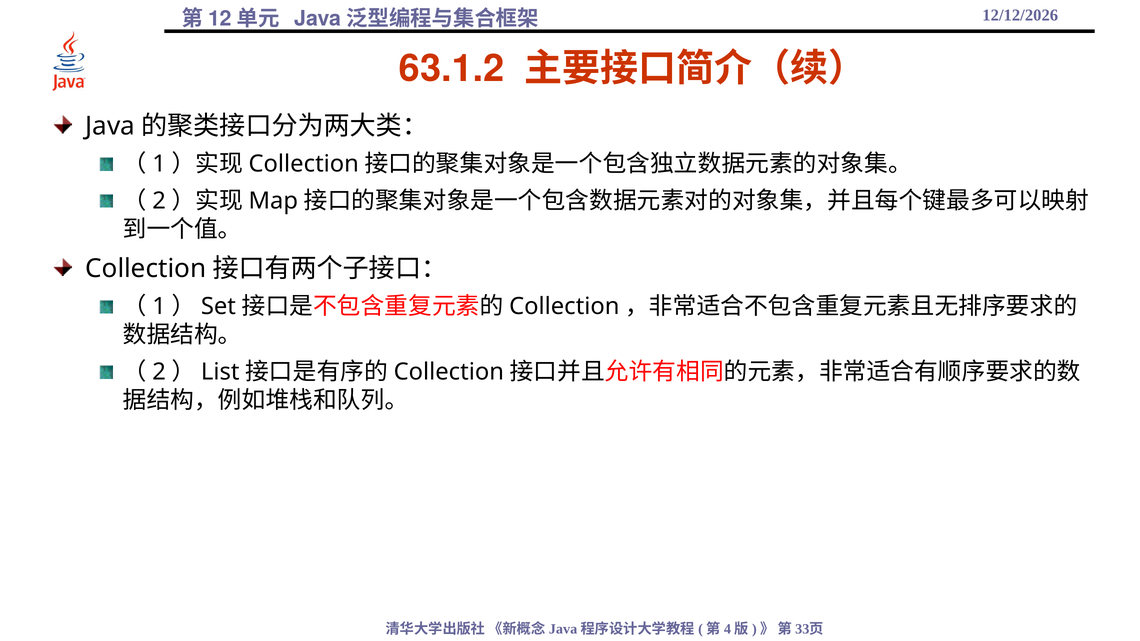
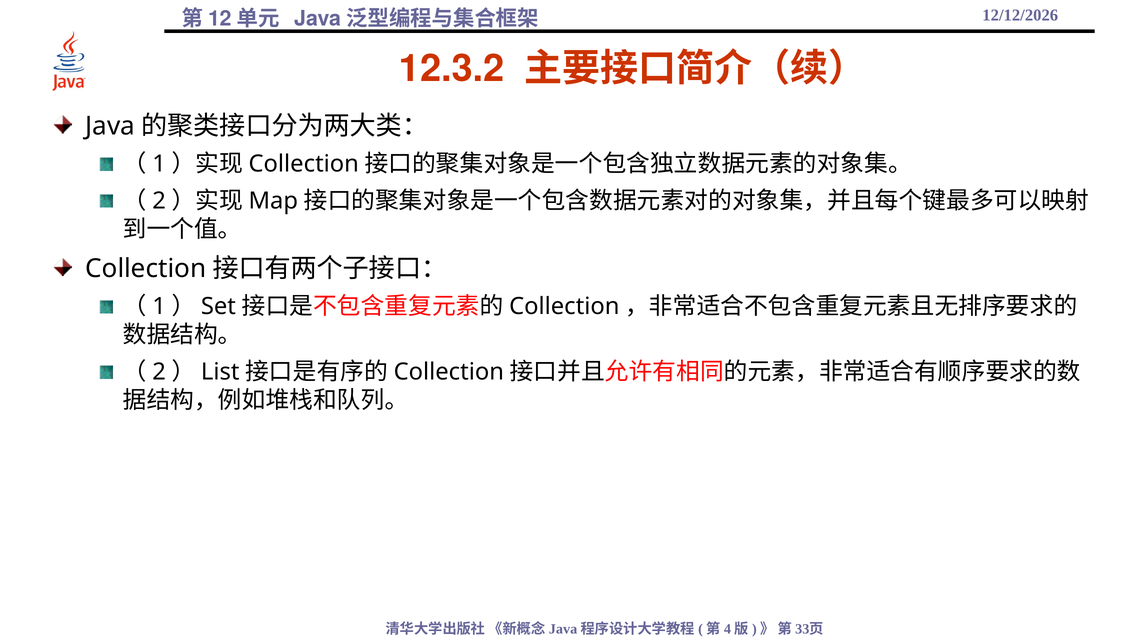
63.1.2: 63.1.2 -> 12.3.2 (452, 69)
